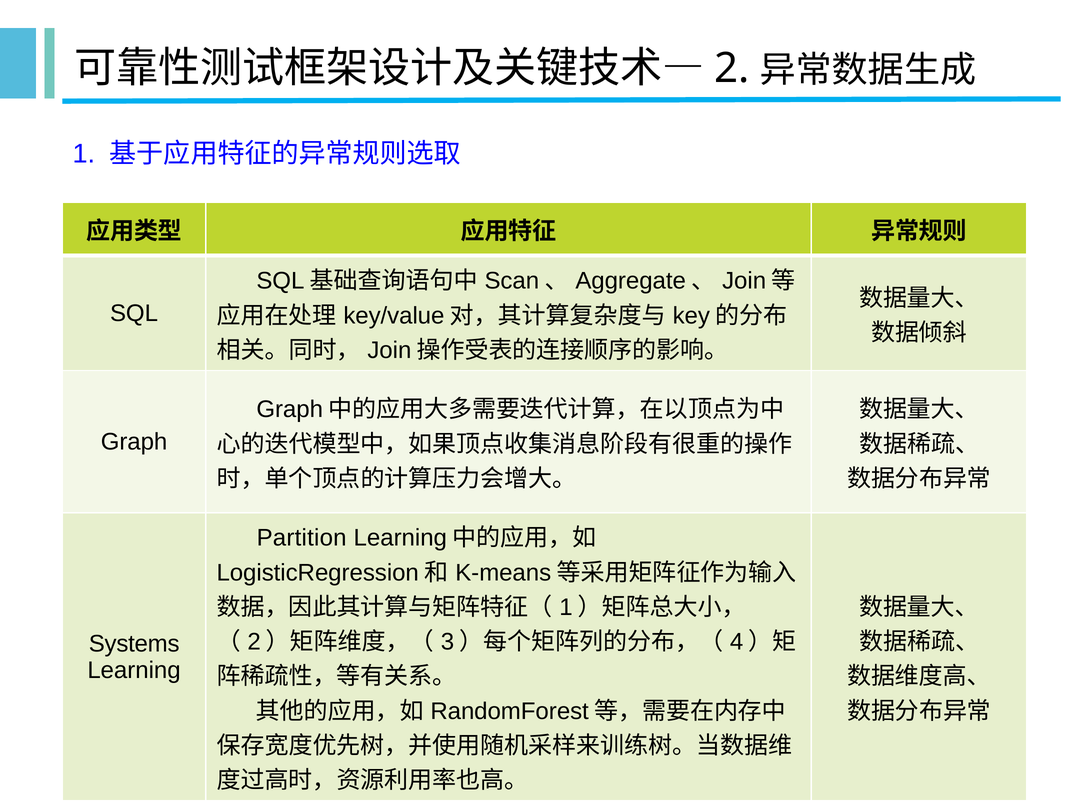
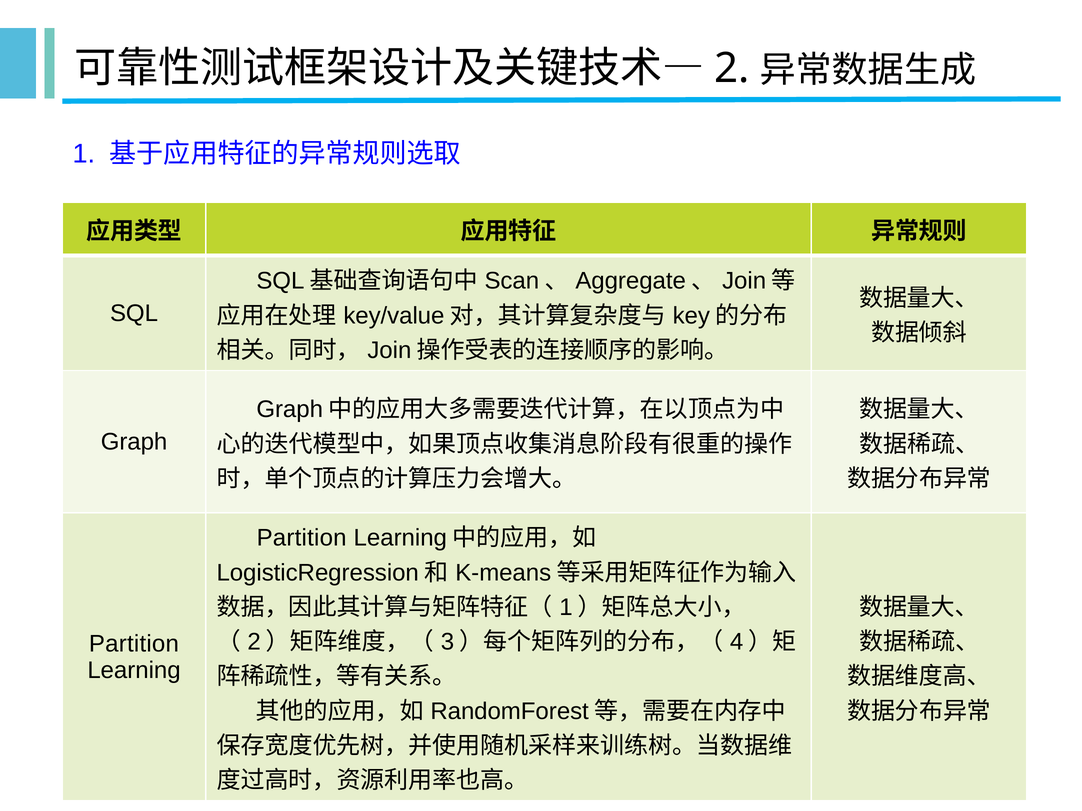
Systems: Systems -> Partition (134, 644)
